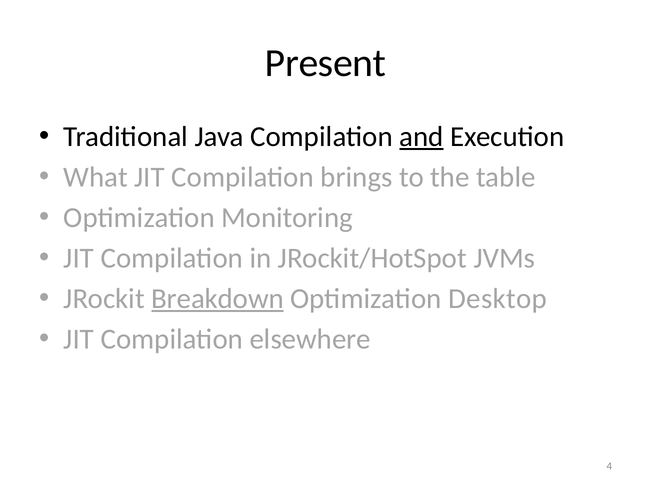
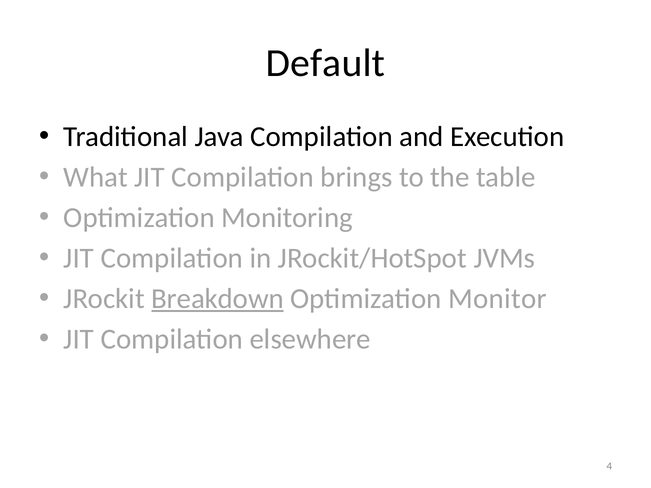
Present: Present -> Default (325, 63)
and underline: present -> none (421, 137)
Desktop: Desktop -> Monitor (498, 299)
